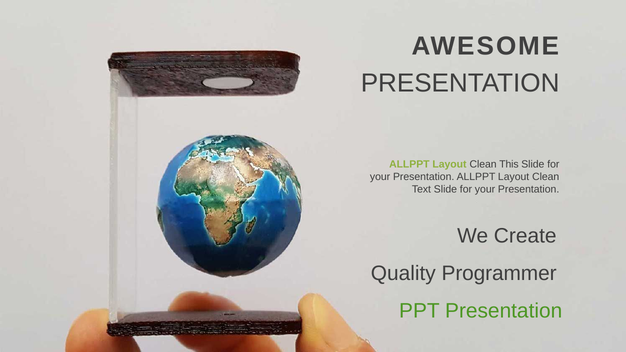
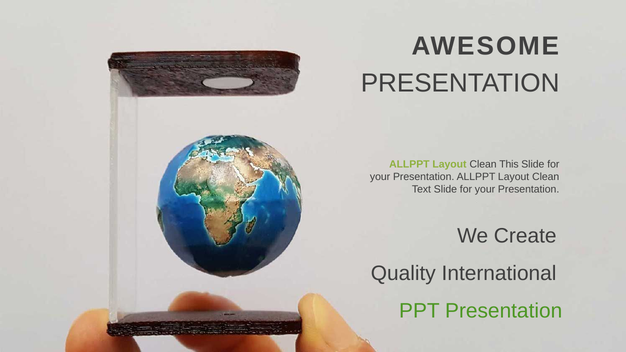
Programmer: Programmer -> International (499, 273)
